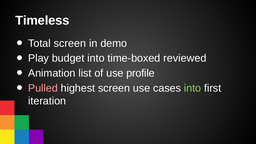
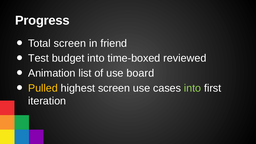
Timeless: Timeless -> Progress (42, 20)
demo: demo -> friend (114, 43)
Play: Play -> Test (39, 58)
profile: profile -> board (140, 73)
Pulled colour: pink -> yellow (43, 88)
